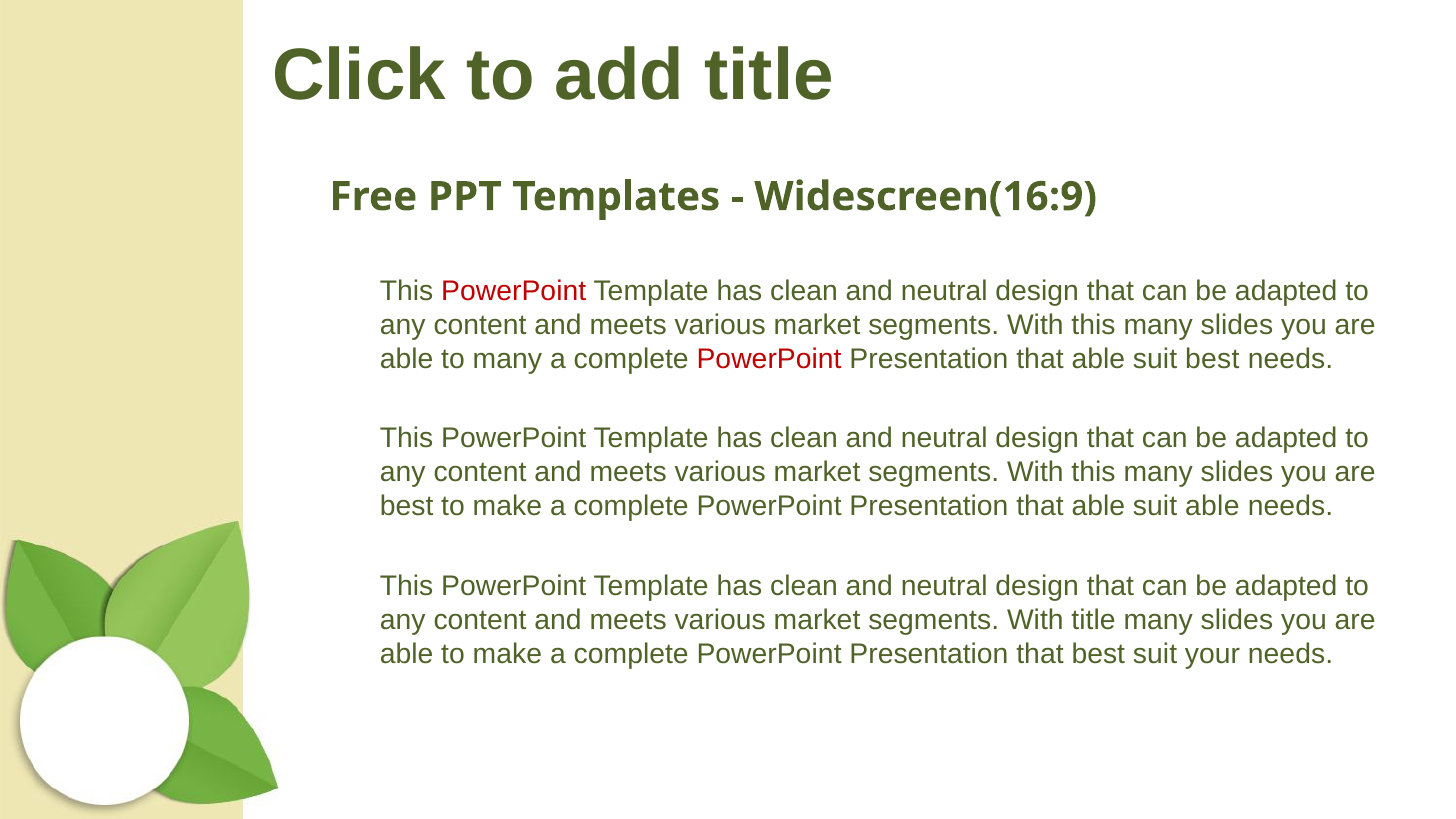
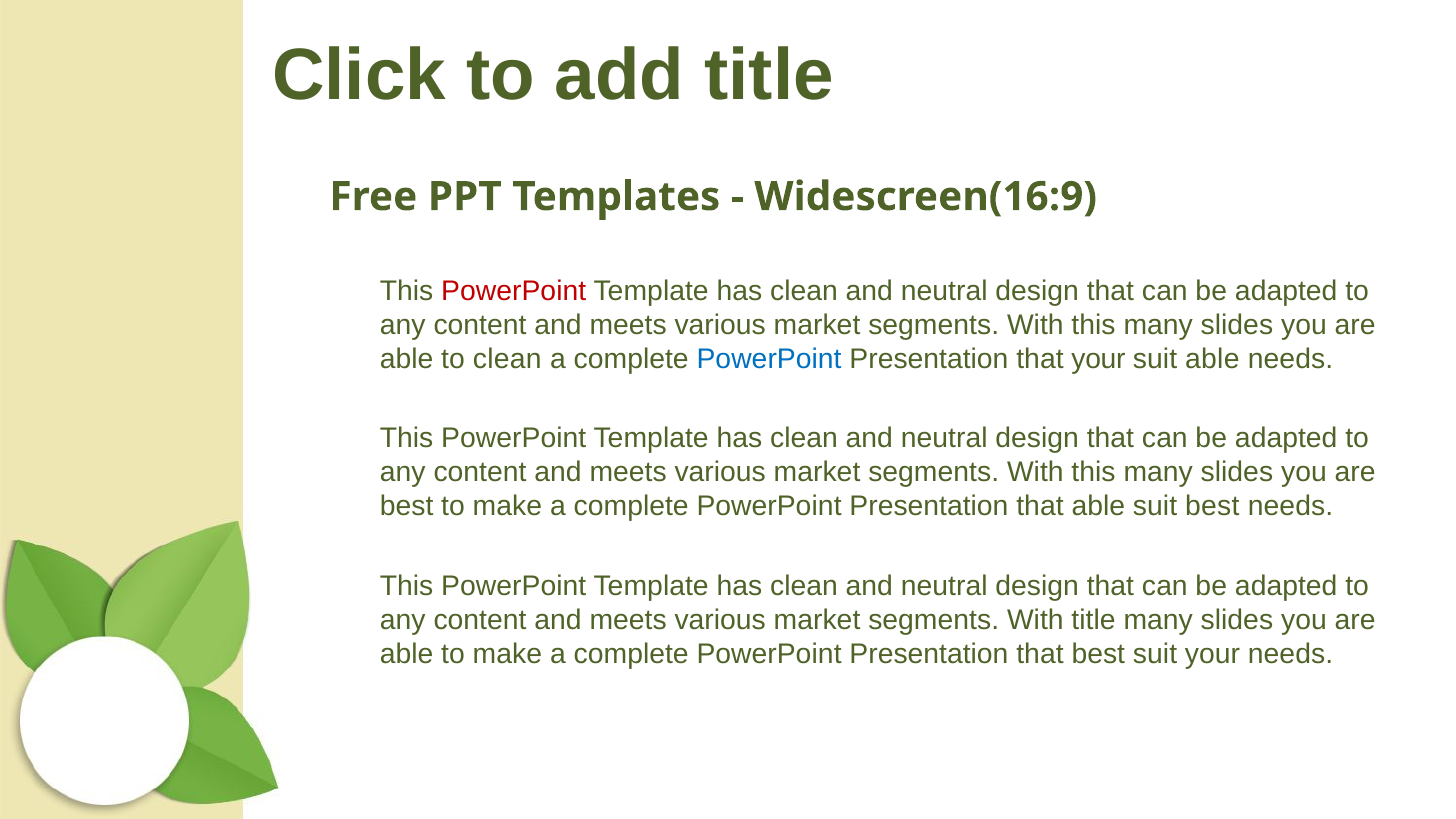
to many: many -> clean (507, 359)
PowerPoint colour: red -> blue (769, 359)
able: able -> your (1098, 359)
suit best: best -> able (1212, 359)
suit able: able -> best (1212, 506)
